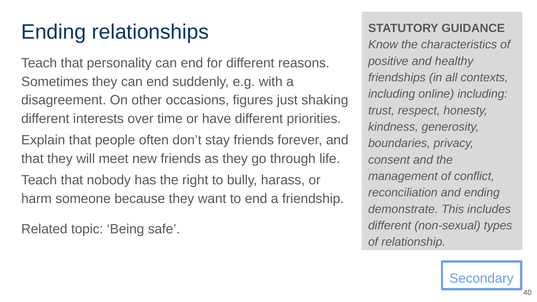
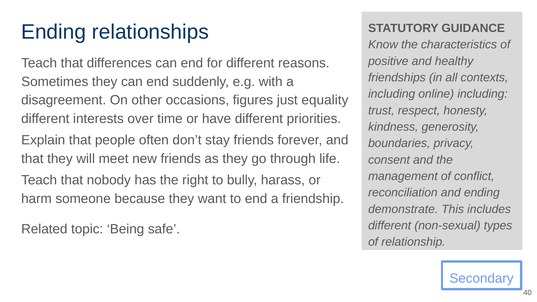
personality: personality -> differences (119, 63)
shaking: shaking -> equality (325, 100)
